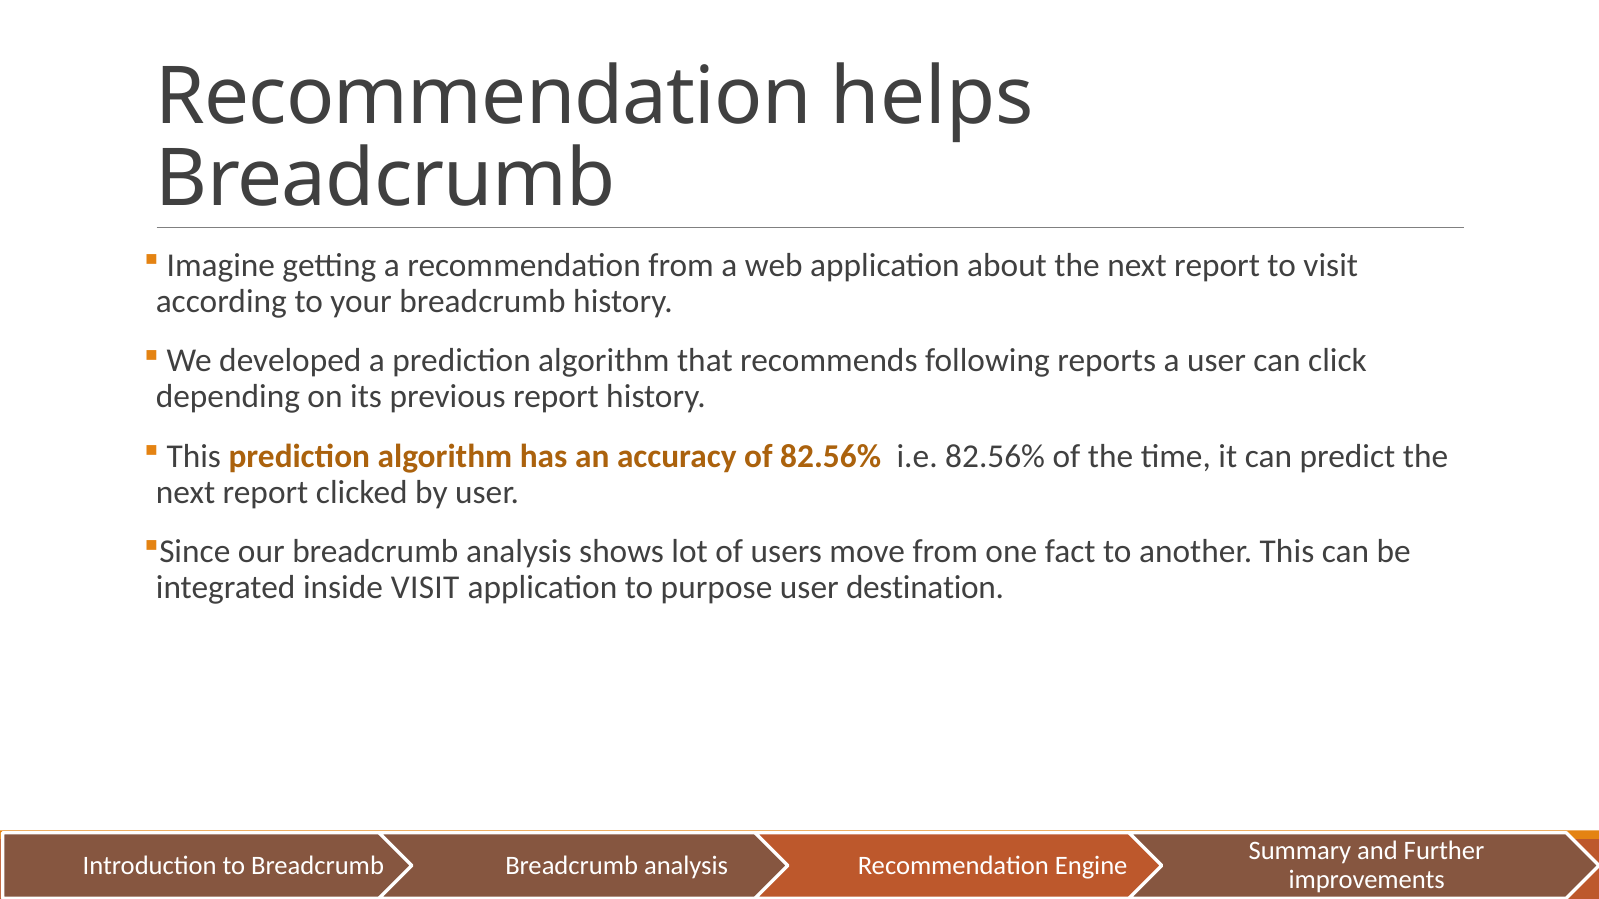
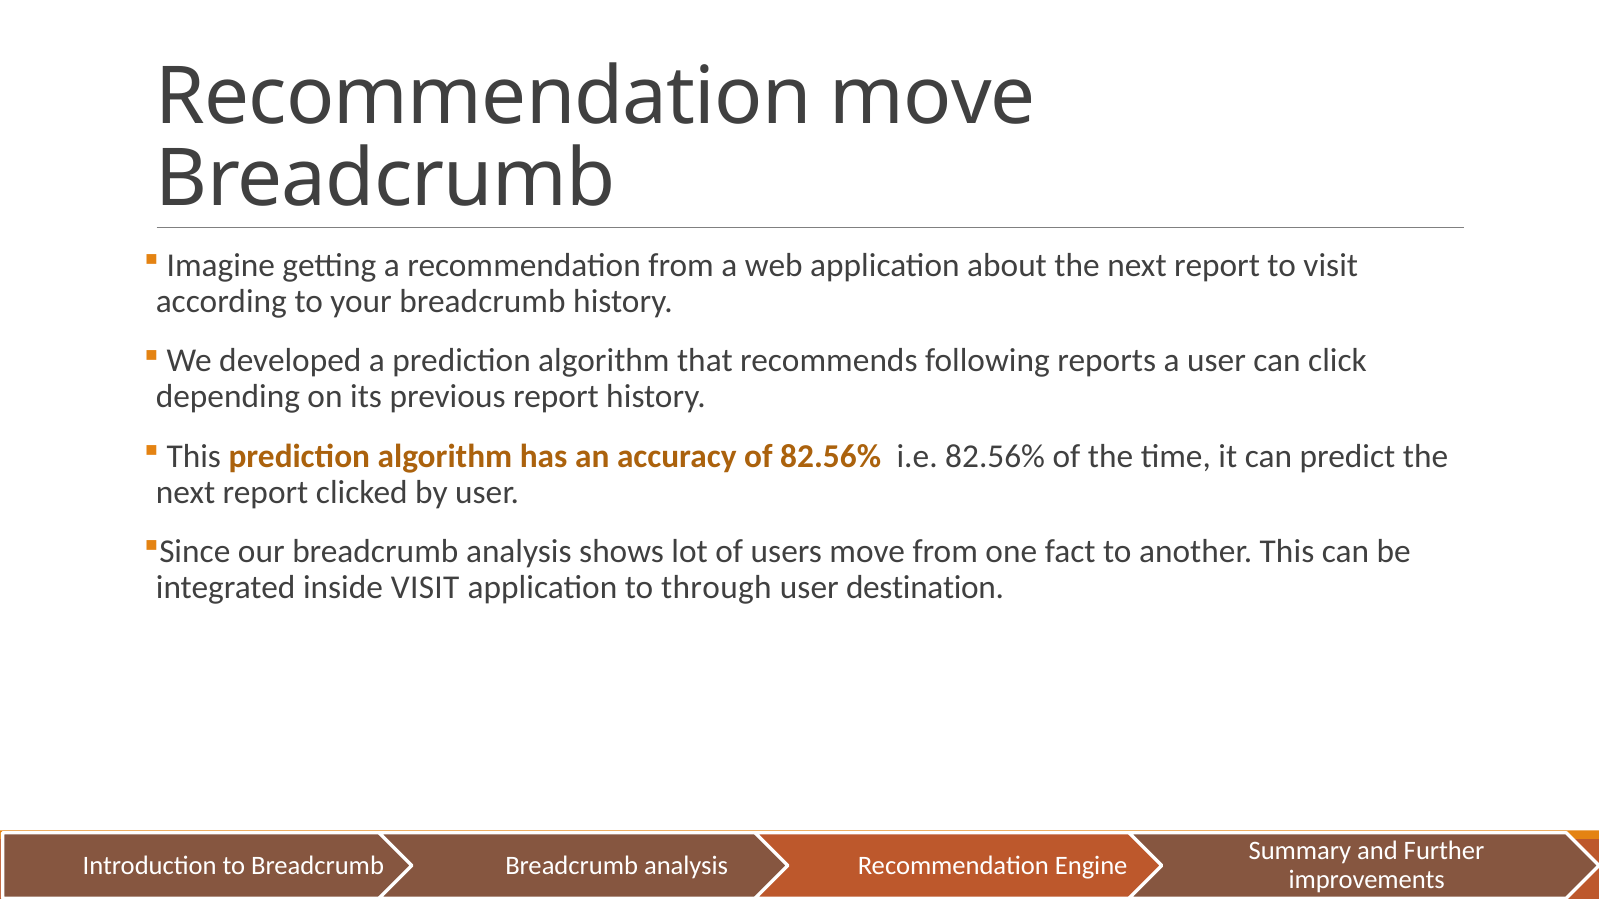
Recommendation helps: helps -> move (933, 98)
purpose: purpose -> through (716, 588)
